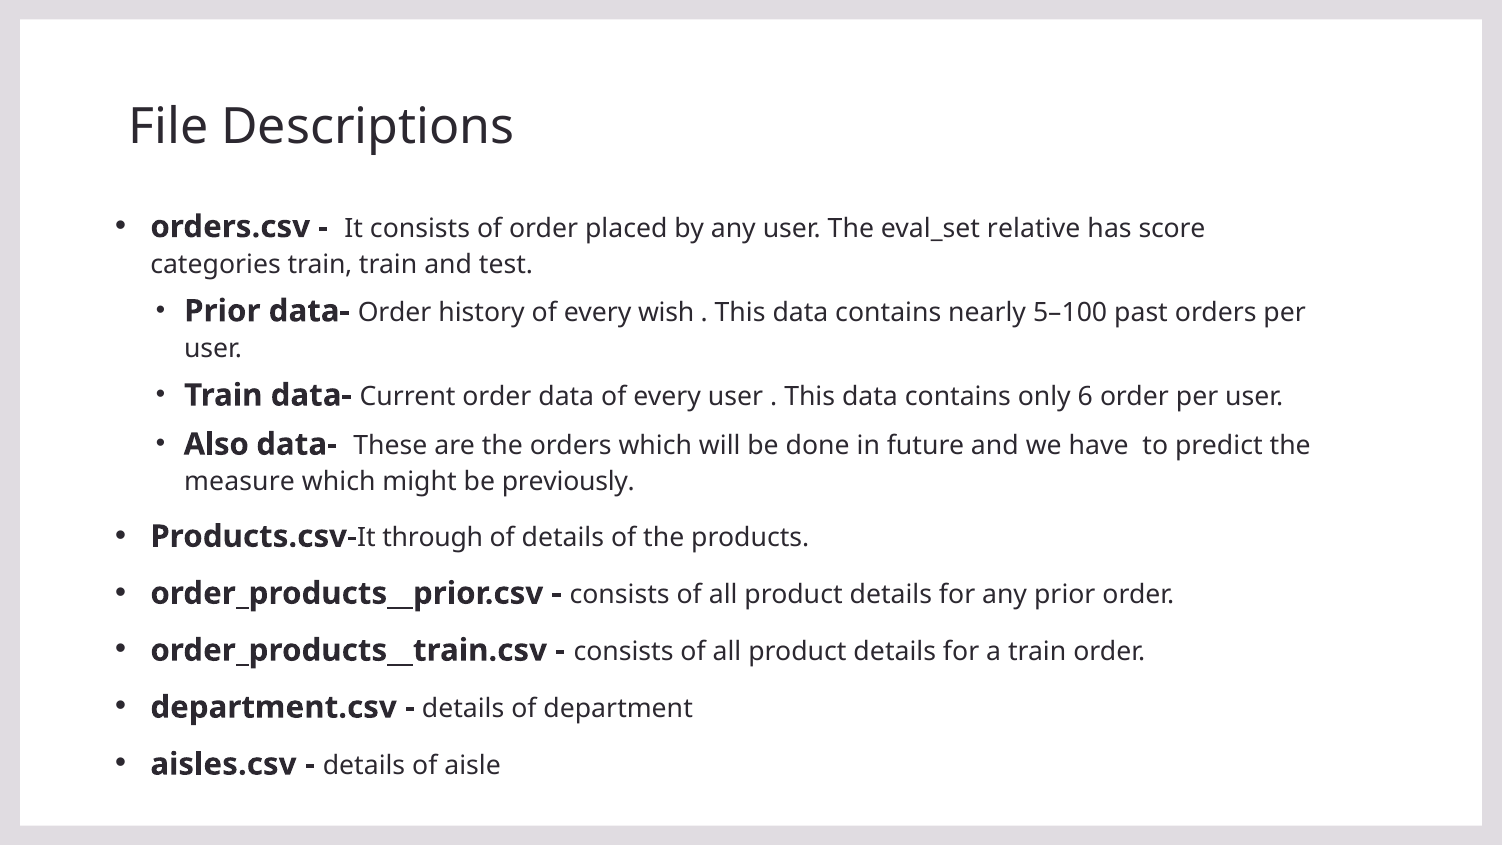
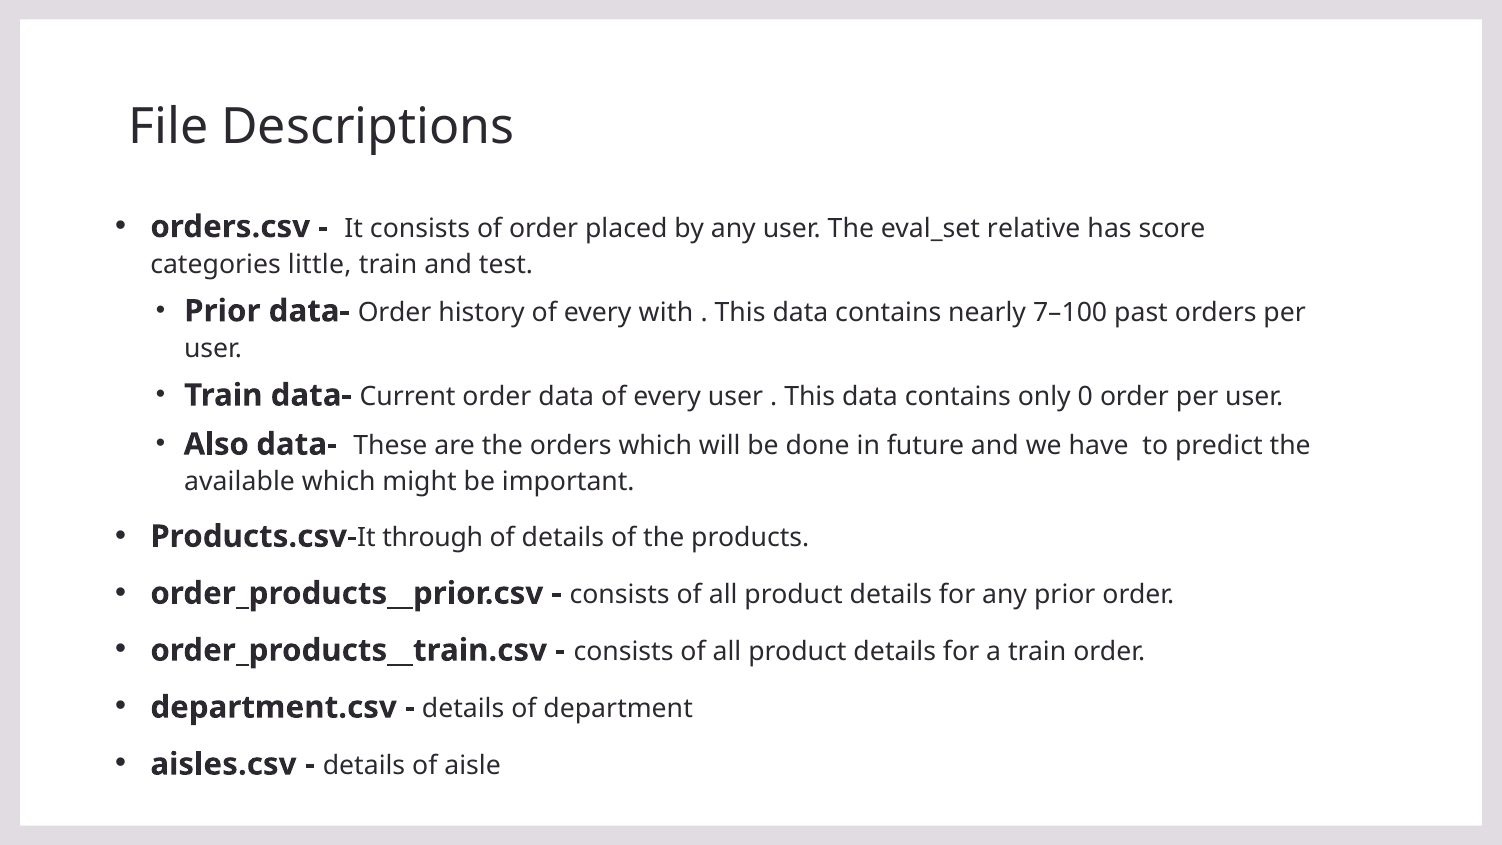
categories train: train -> little (320, 264)
wish: wish -> with (666, 313)
5–100: 5–100 -> 7–100 (1070, 313)
6: 6 -> 0 (1085, 397)
measure: measure -> available (240, 482)
previously: previously -> important (568, 482)
